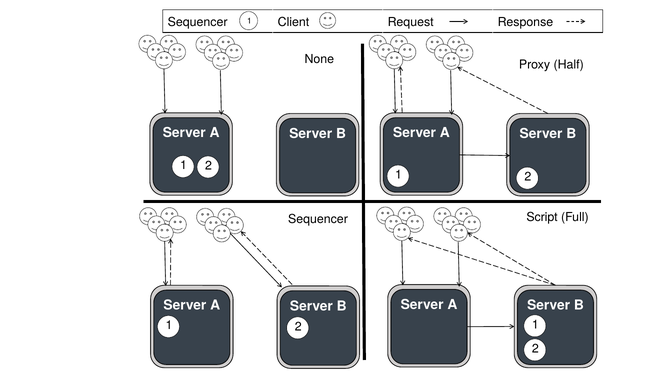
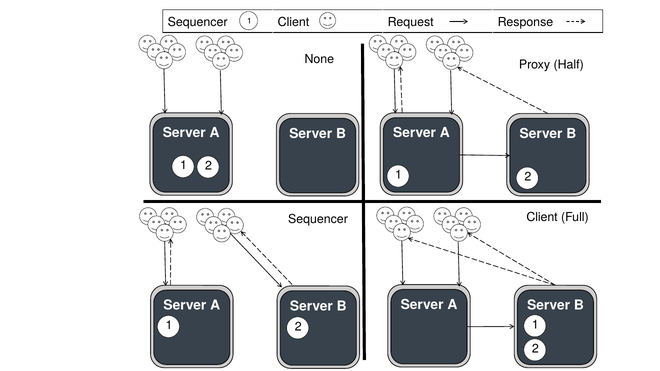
Script: Script -> Client (542, 217)
